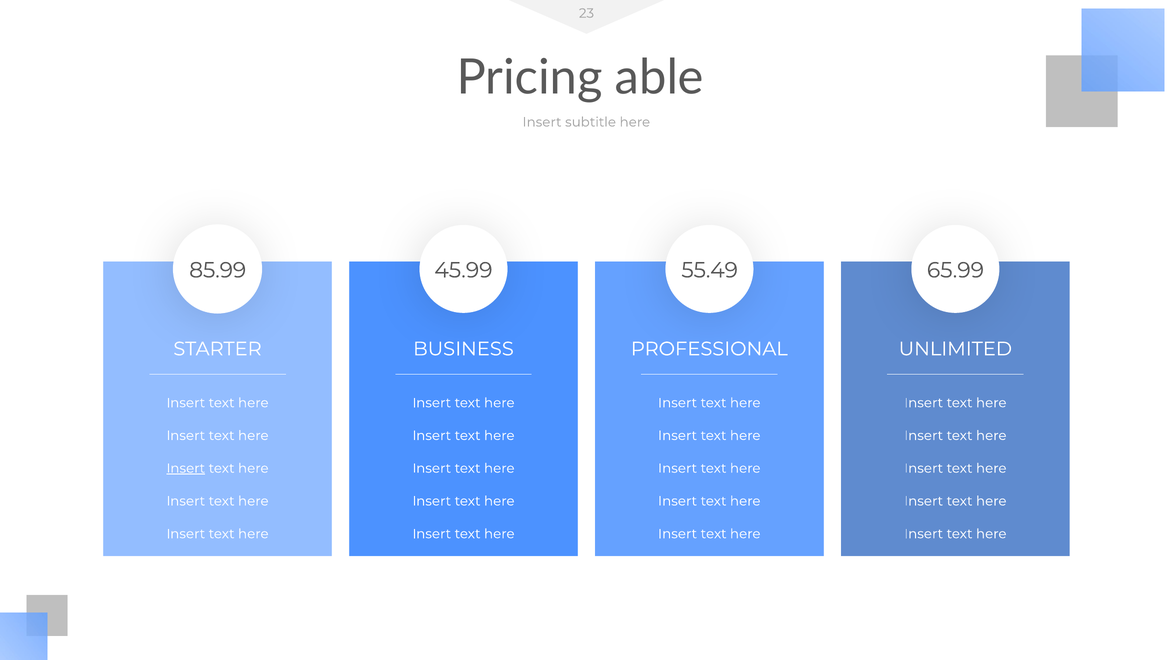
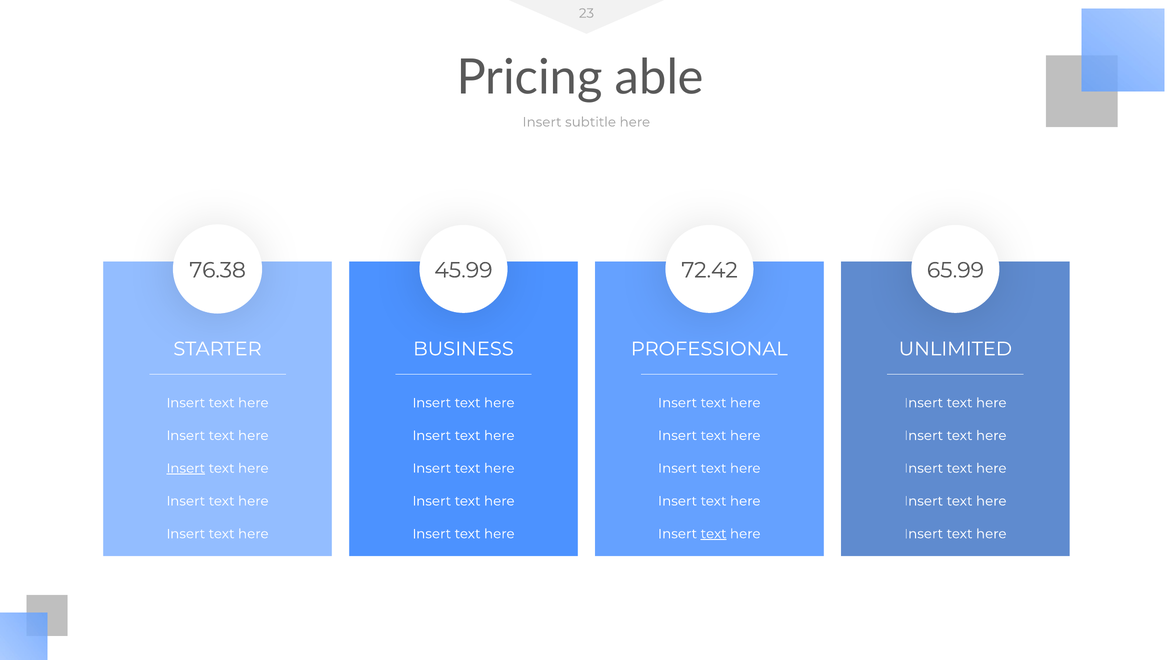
85.99: 85.99 -> 76.38 (218, 270)
55.49: 55.49 -> 72.42 (710, 270)
text underline: none -> present (714, 534)
